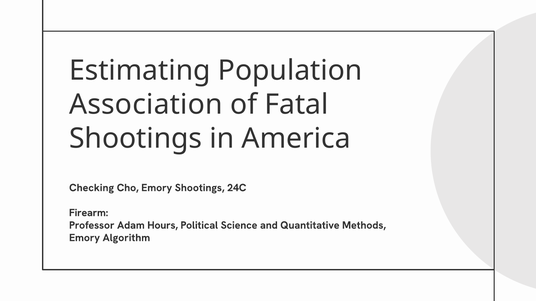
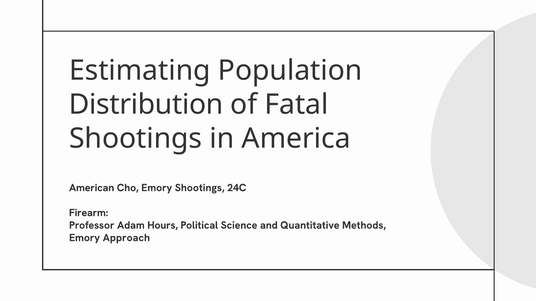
Association: Association -> Distribution (146, 105)
Checking: Checking -> American (92, 188)
Algorithm: Algorithm -> Approach (126, 238)
